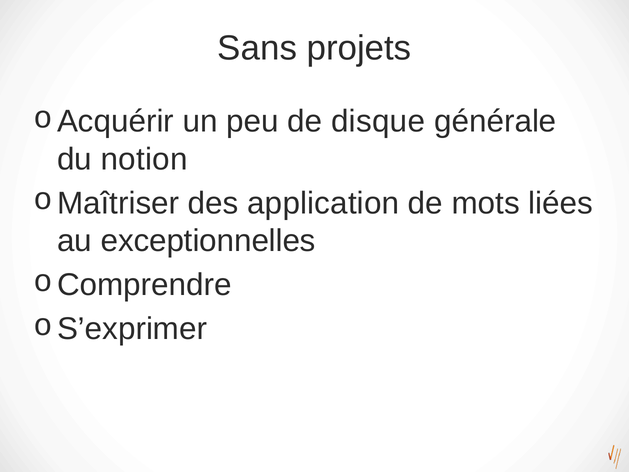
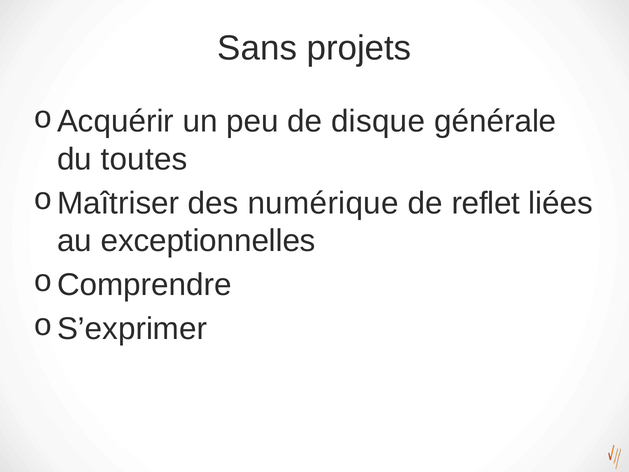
notion: notion -> toutes (144, 159)
application: application -> numérique (323, 203)
mots: mots -> reflet (486, 203)
